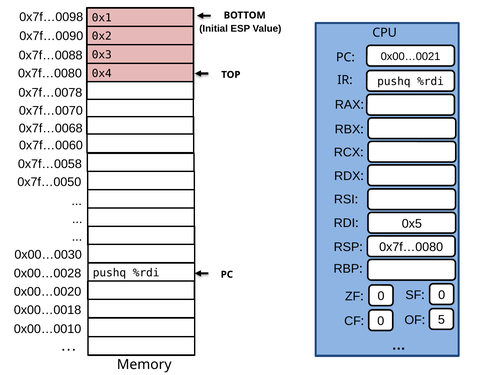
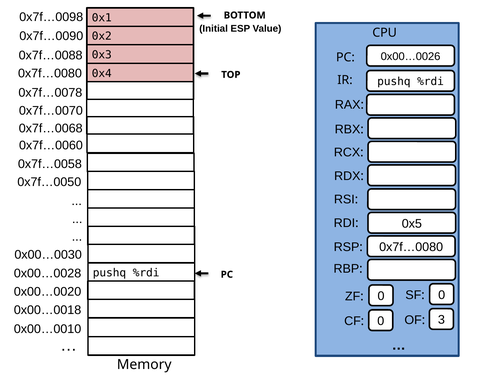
0x00…0021: 0x00…0021 -> 0x00…0026 (411, 56)
5: 5 -> 3 (441, 320)
